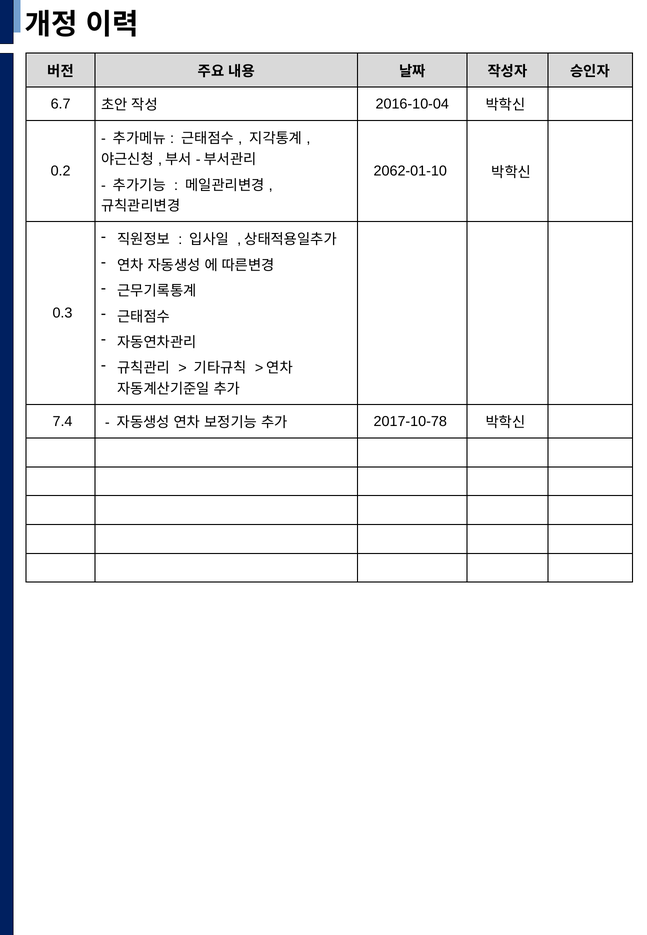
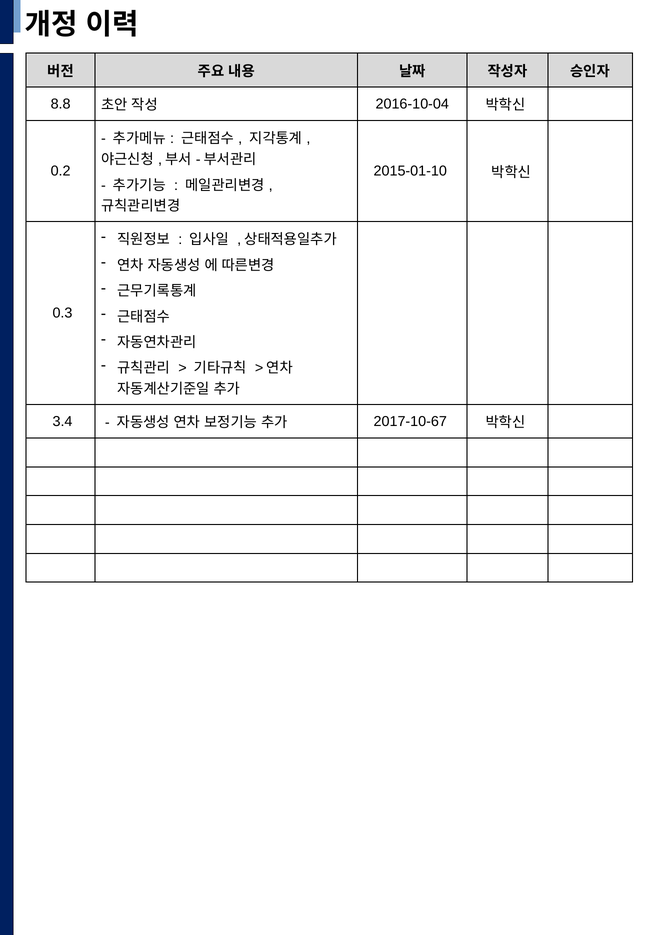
6.7: 6.7 -> 8.8 (61, 104)
2062-01-10: 2062-01-10 -> 2015-01-10 (410, 171)
7.4: 7.4 -> 3.4 (63, 421)
2017-10-78: 2017-10-78 -> 2017-10-67 (410, 421)
